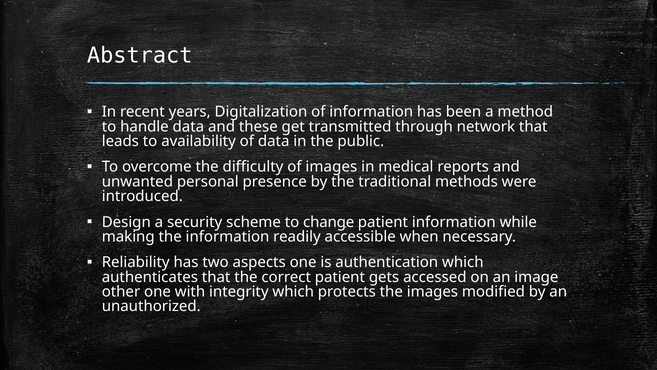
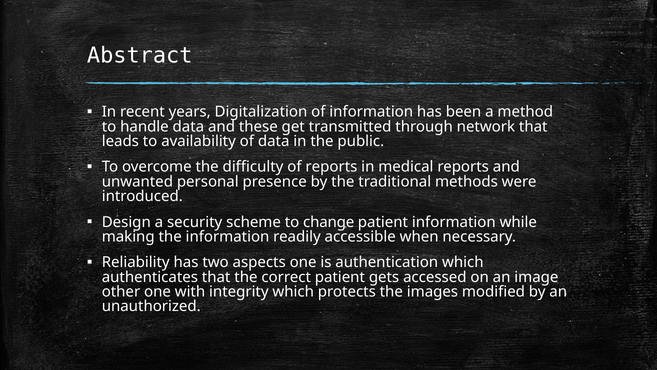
of images: images -> reports (331, 167)
